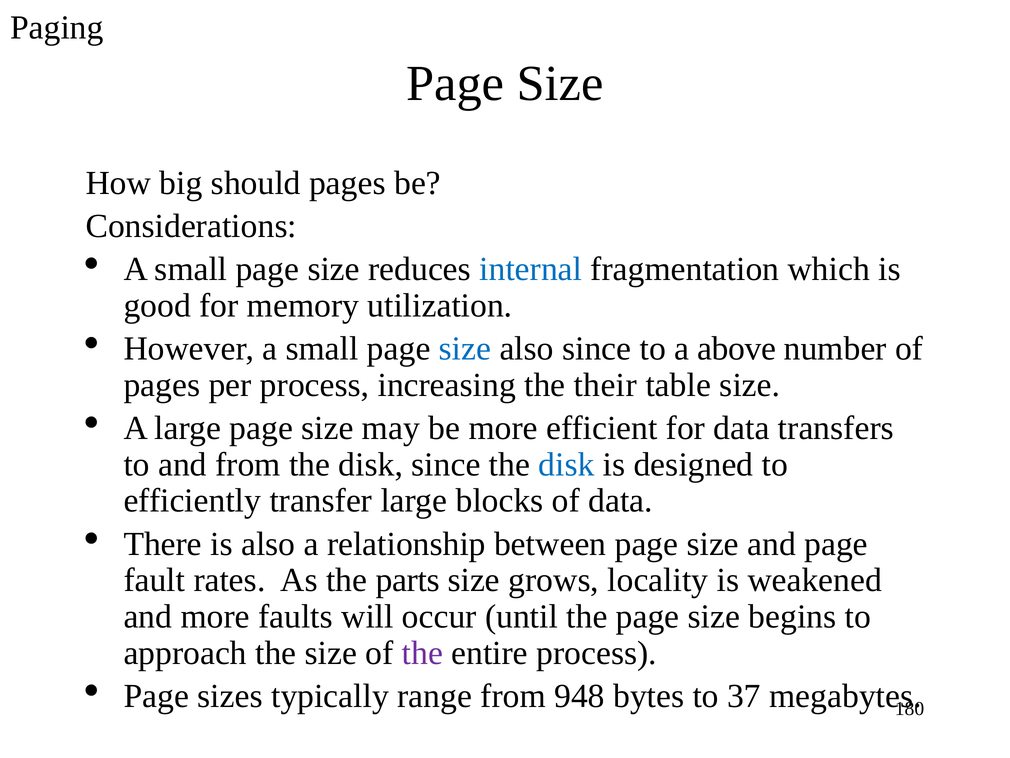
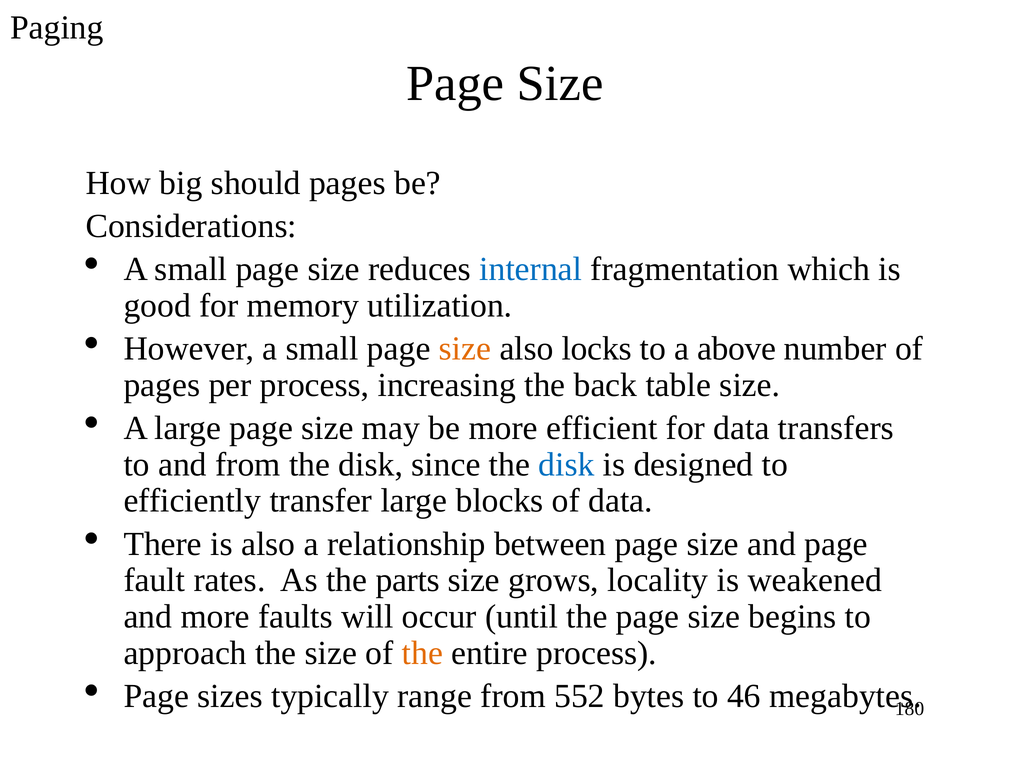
size colour: blue -> orange (465, 348)
also since: since -> locks (597, 348)
their: their -> back (605, 385)
the colour: purple -> orange (422, 653)
948: 948 -> 552 (580, 696)
37: 37 -> 46 (744, 696)
